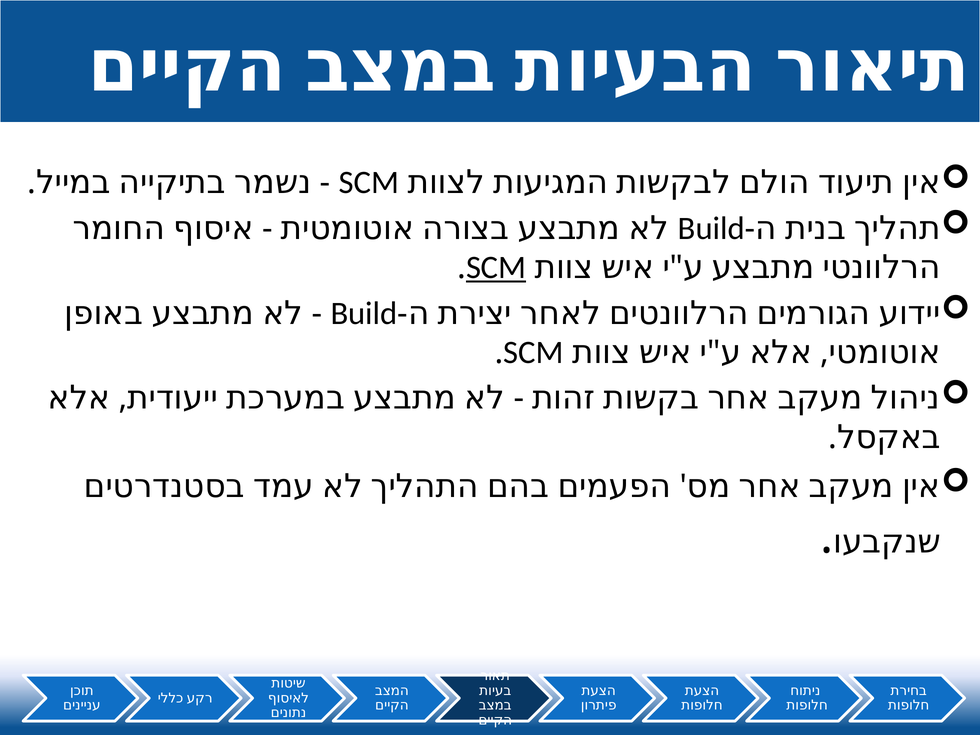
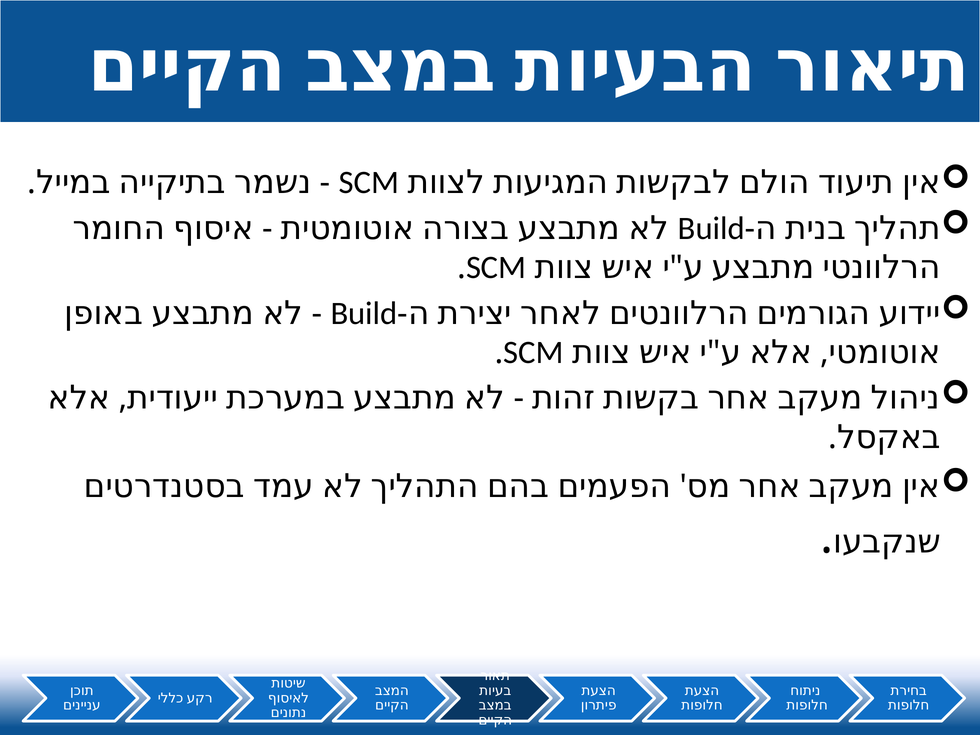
SCM underline: present -> none (496, 268)
